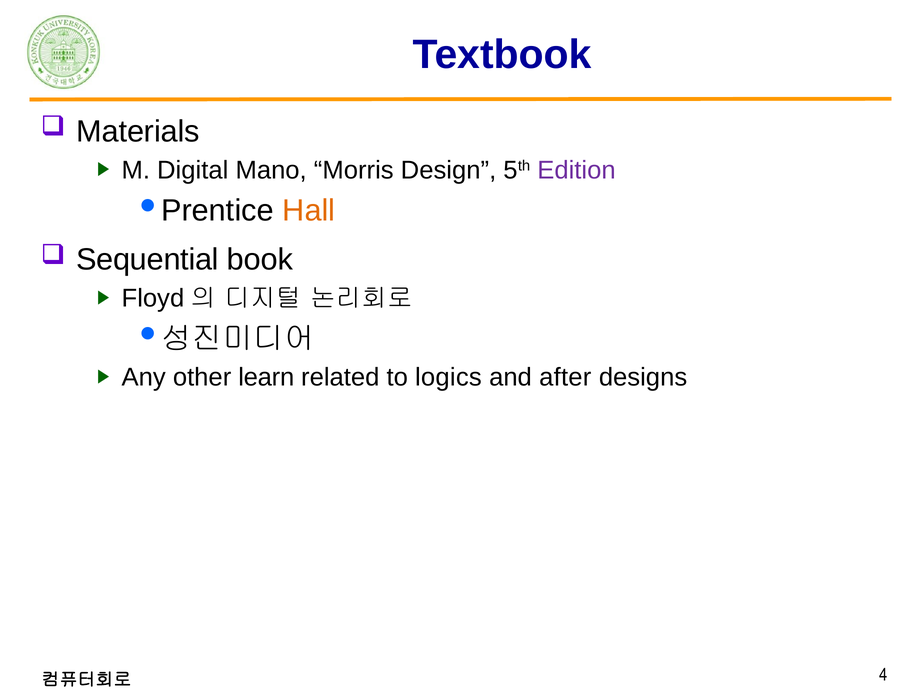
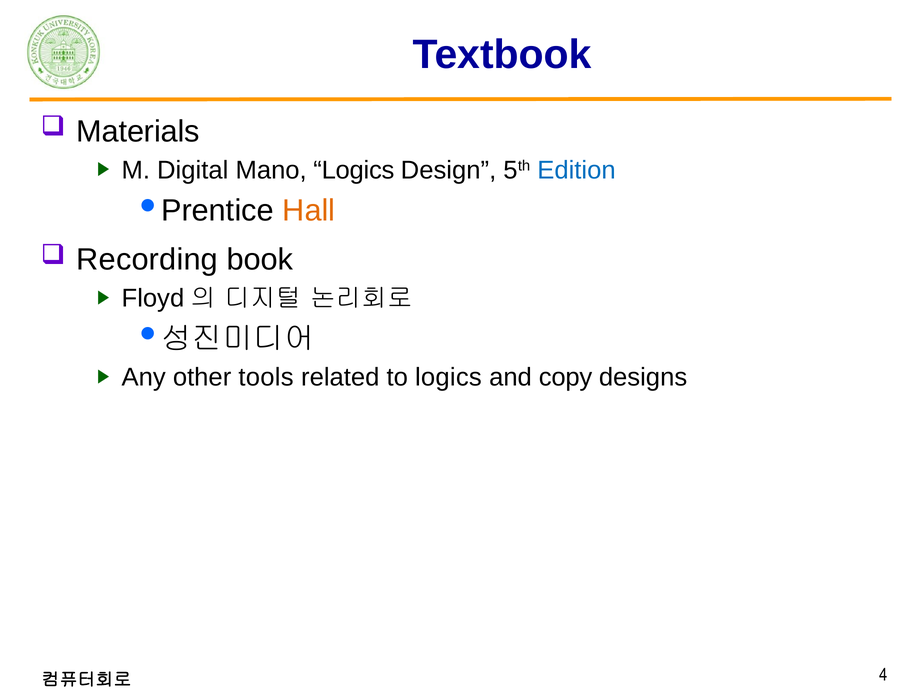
Mano Morris: Morris -> Logics (354, 170)
Edition colour: purple -> blue (576, 170)
Sequential: Sequential -> Recording (147, 259)
learn: learn -> tools (266, 377)
after: after -> copy (566, 377)
